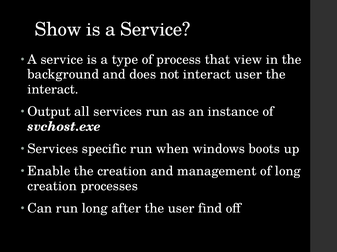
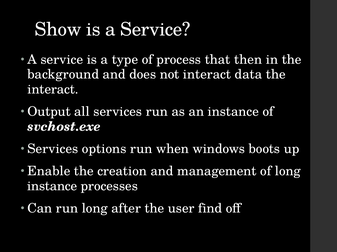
view: view -> then (248, 60)
interact user: user -> data (248, 75)
specific: specific -> options (104, 149)
creation: creation -> instance (52, 187)
